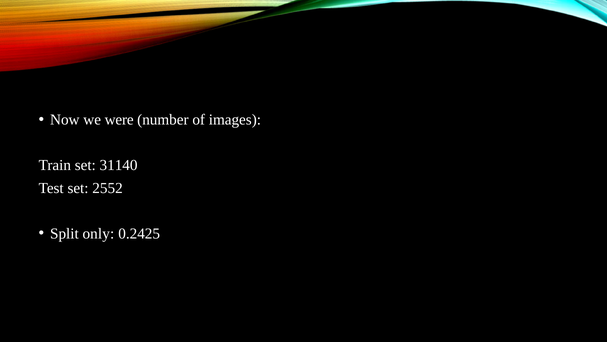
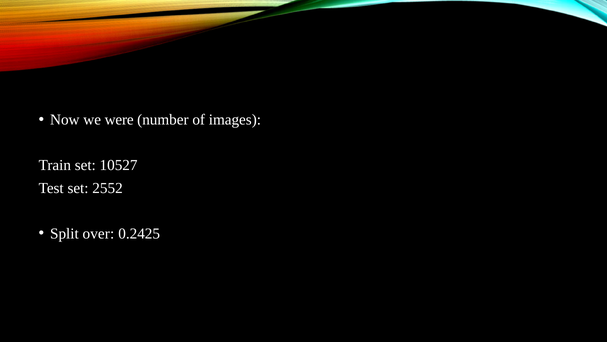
31140: 31140 -> 10527 (119, 165)
only: only -> over (98, 233)
